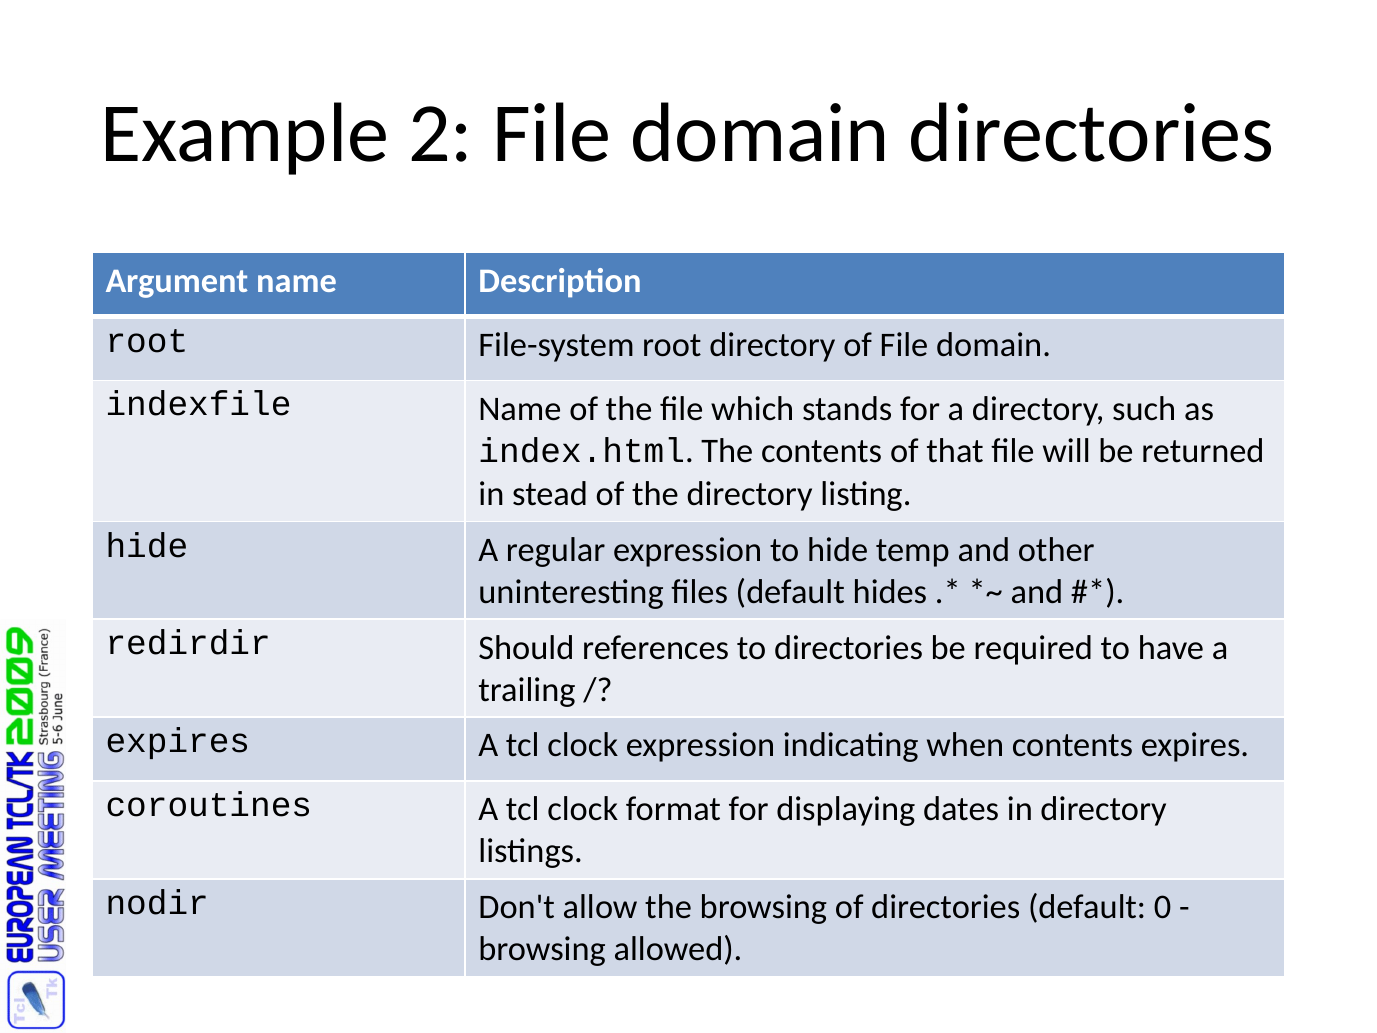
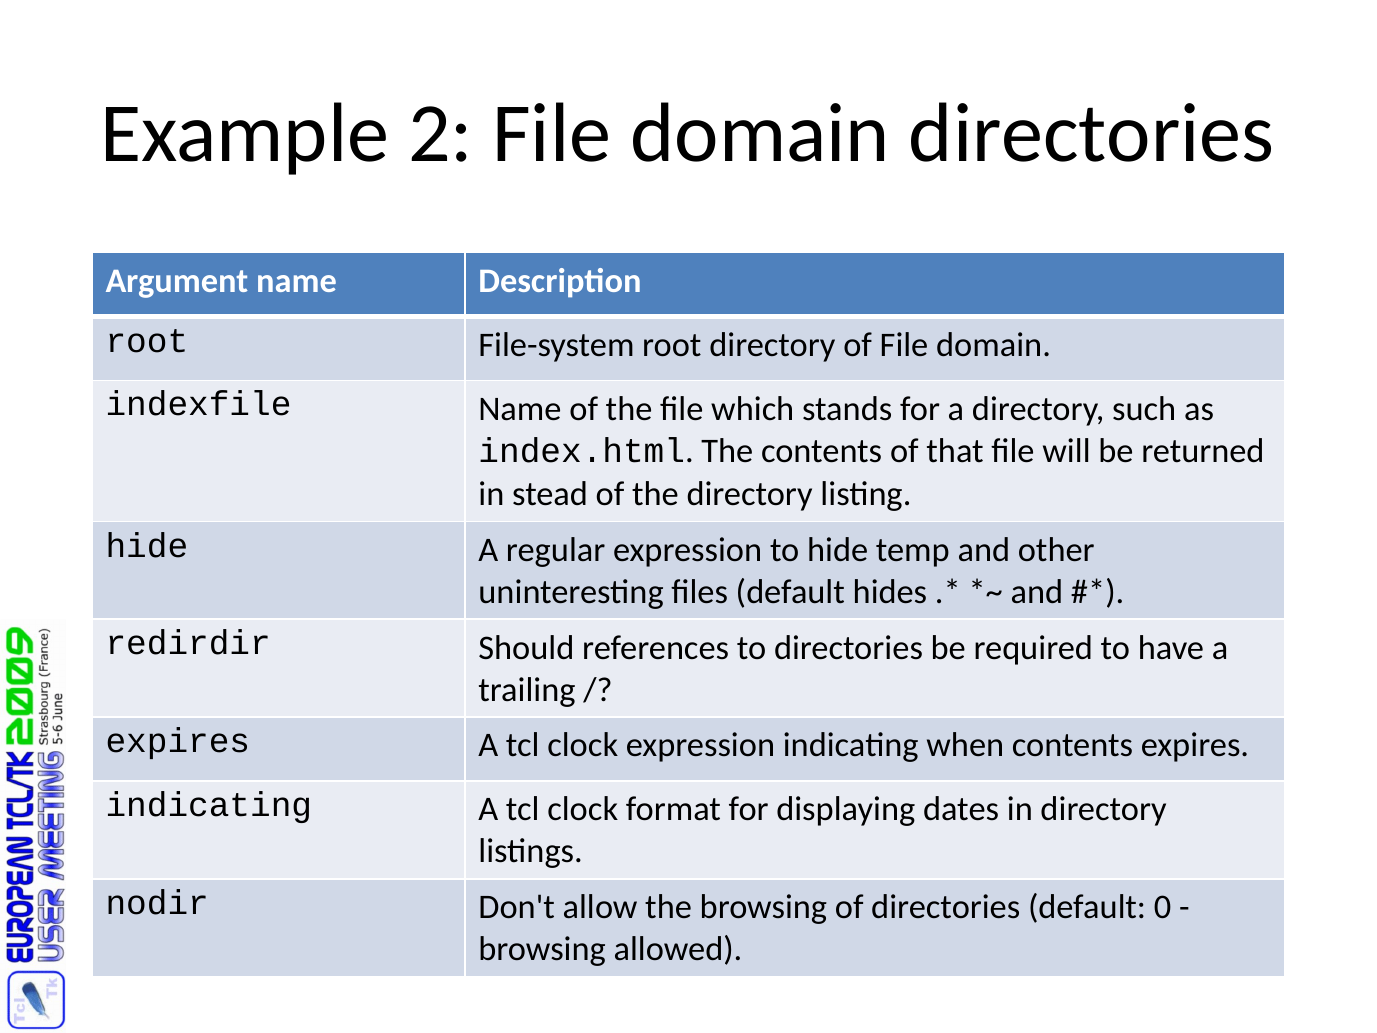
coroutines: coroutines -> indicating (209, 805)
